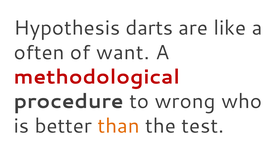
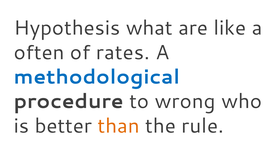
darts: darts -> what (149, 28)
want: want -> rates (123, 53)
methodological colour: red -> blue (97, 77)
test: test -> rule (203, 126)
